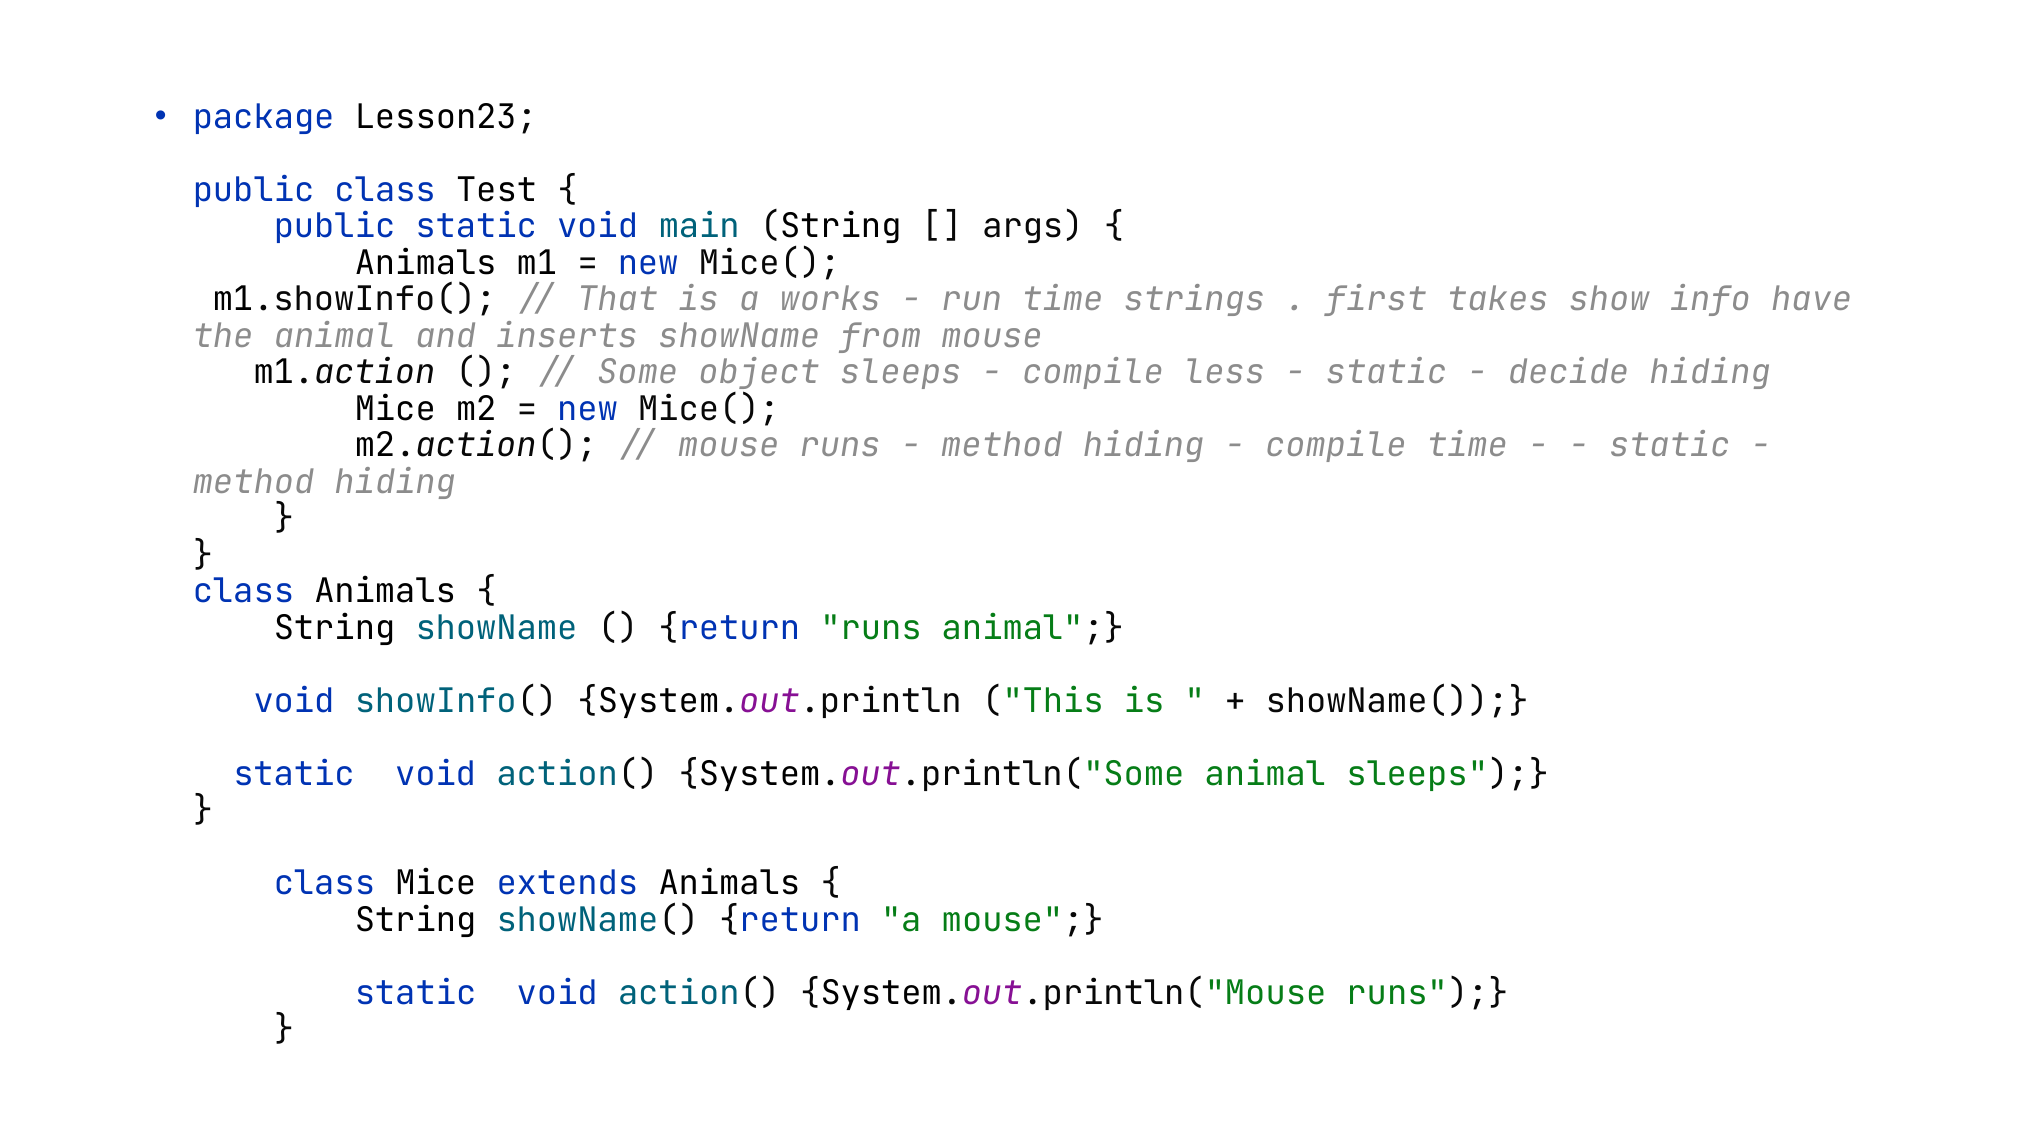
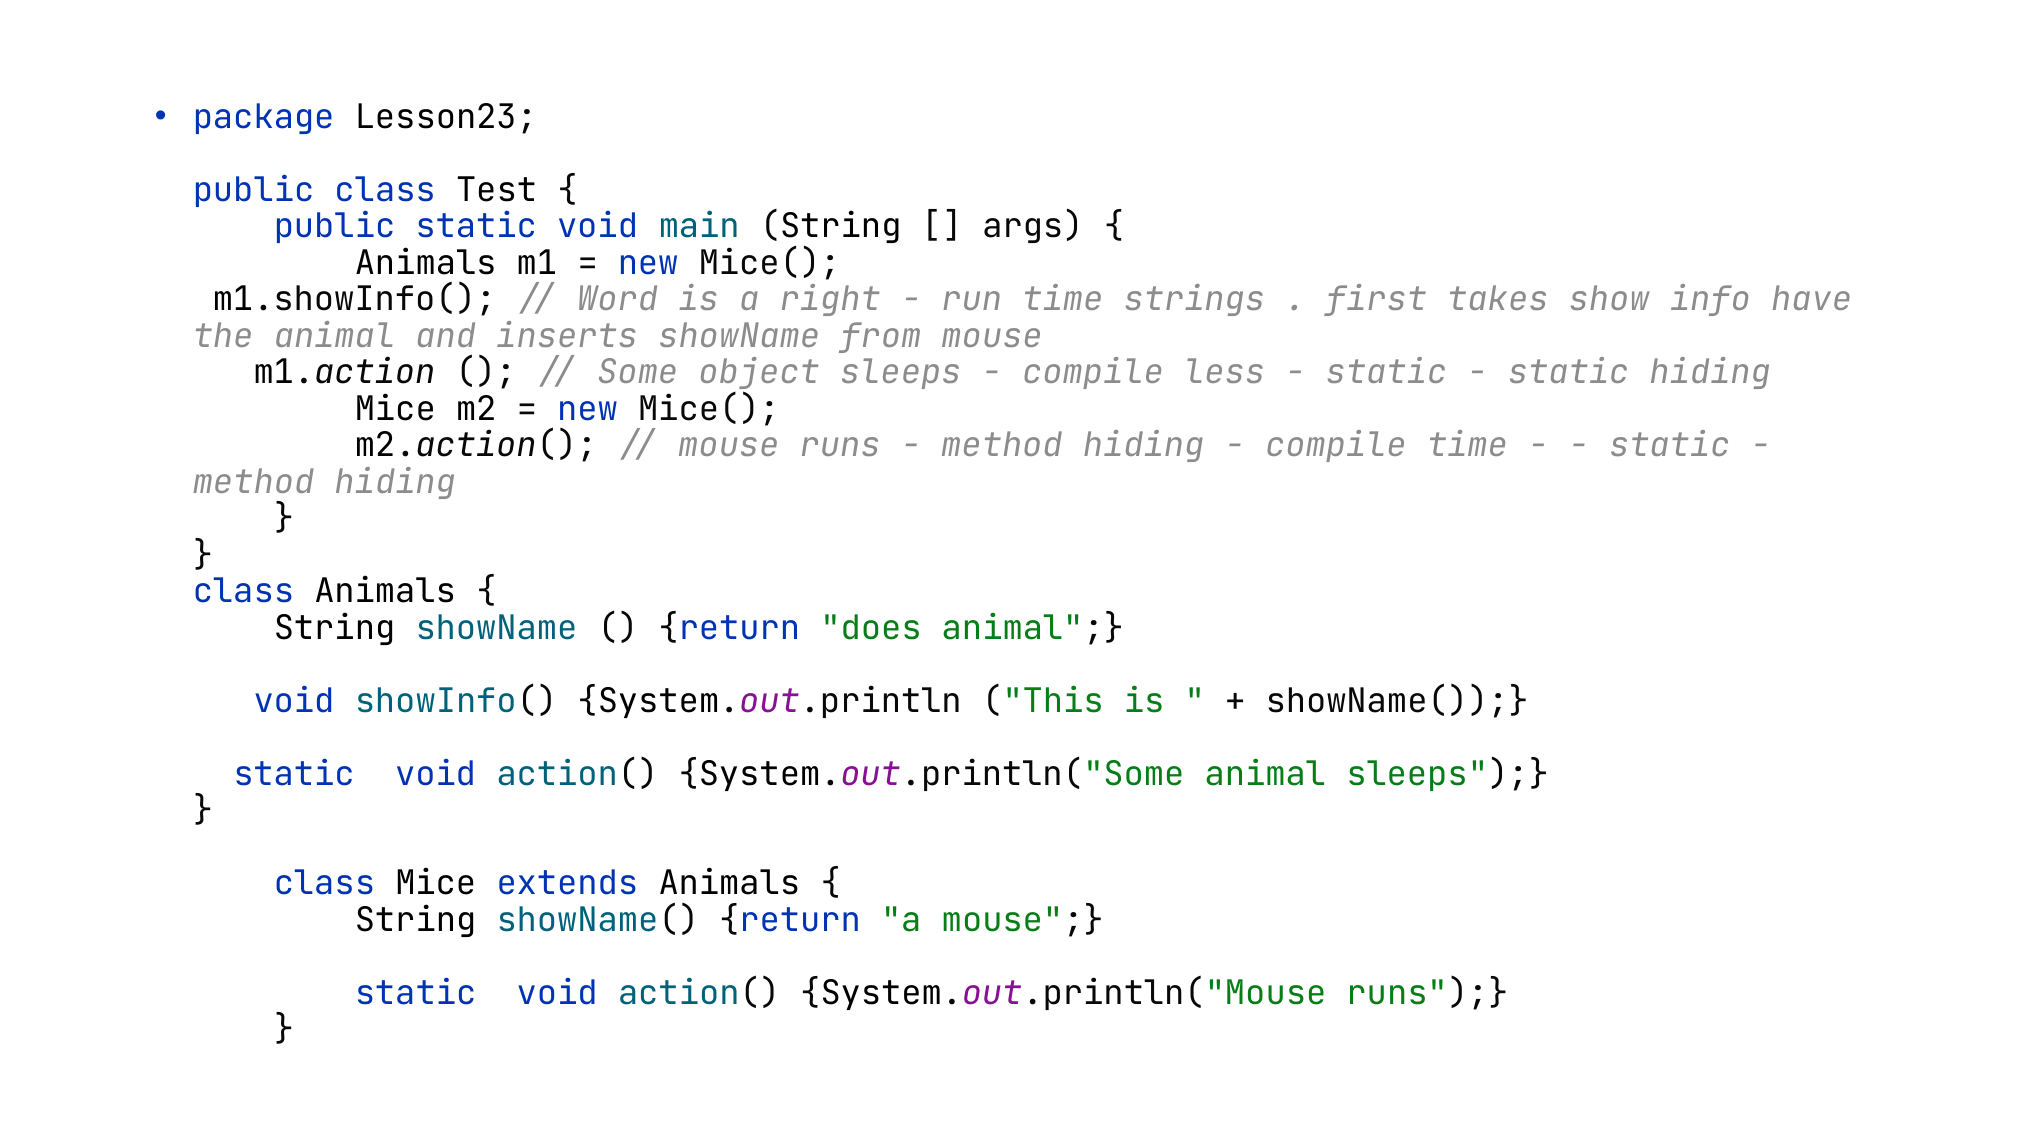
That: That -> Word (618, 300)
works: works -> right (830, 300)
decide: decide -> static (1569, 373)
return runs: runs -> does (871, 628)
